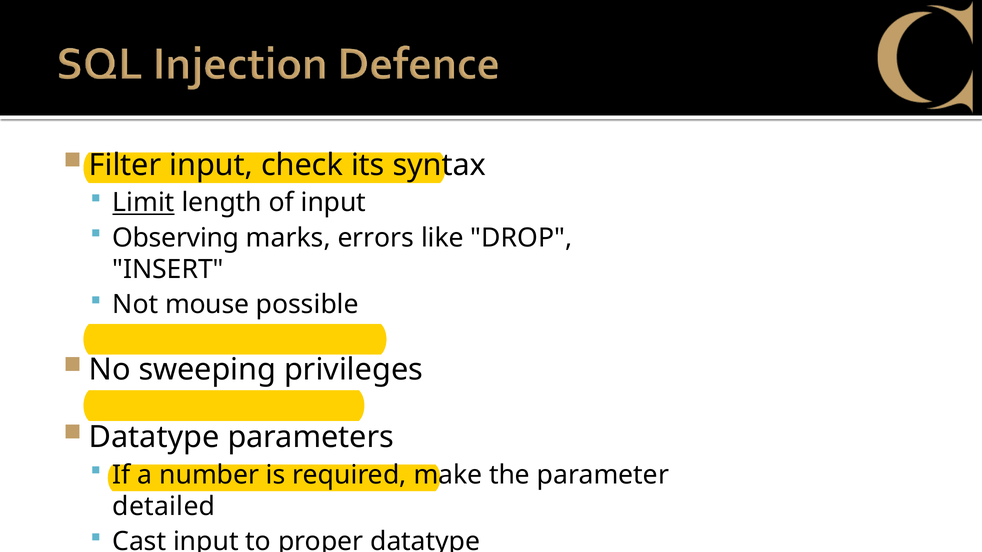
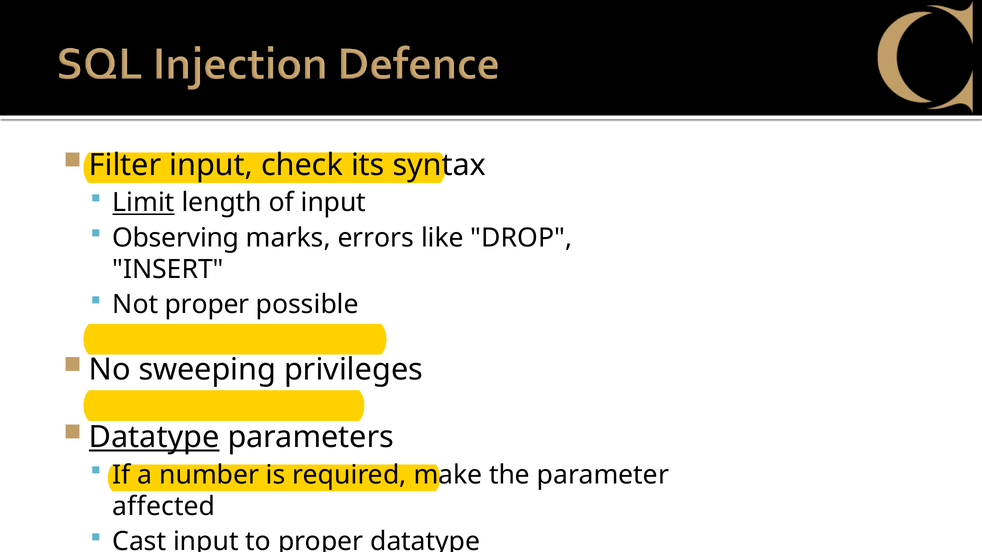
Not mouse: mouse -> proper (207, 305)
Datatype underline: none -> present (154, 438)
detailed: detailed -> affected (164, 507)
